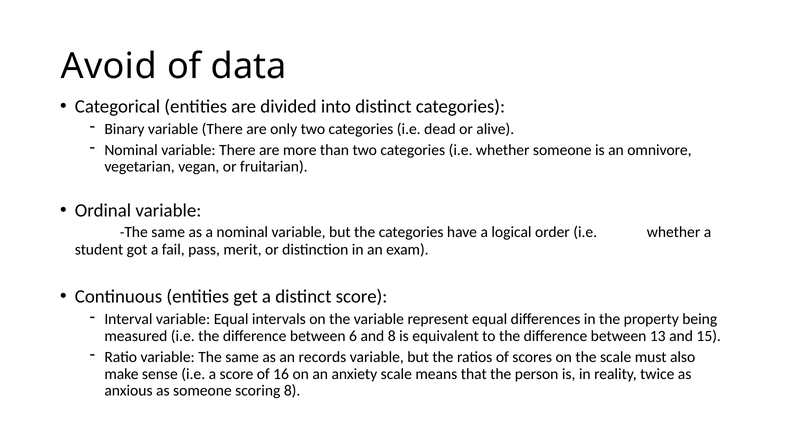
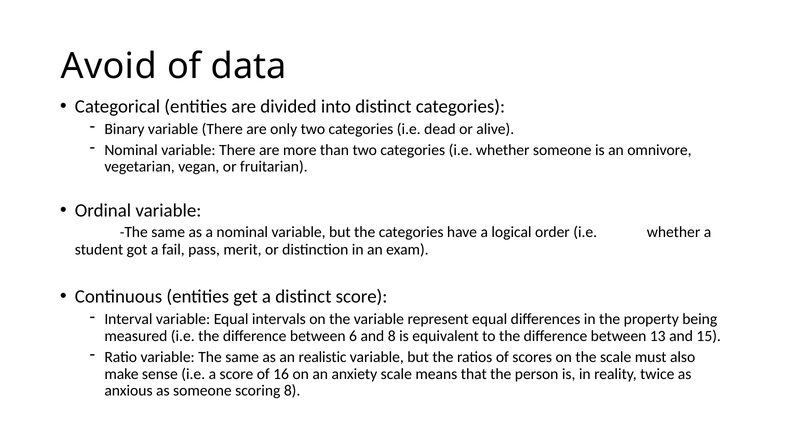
records: records -> realistic (323, 357)
